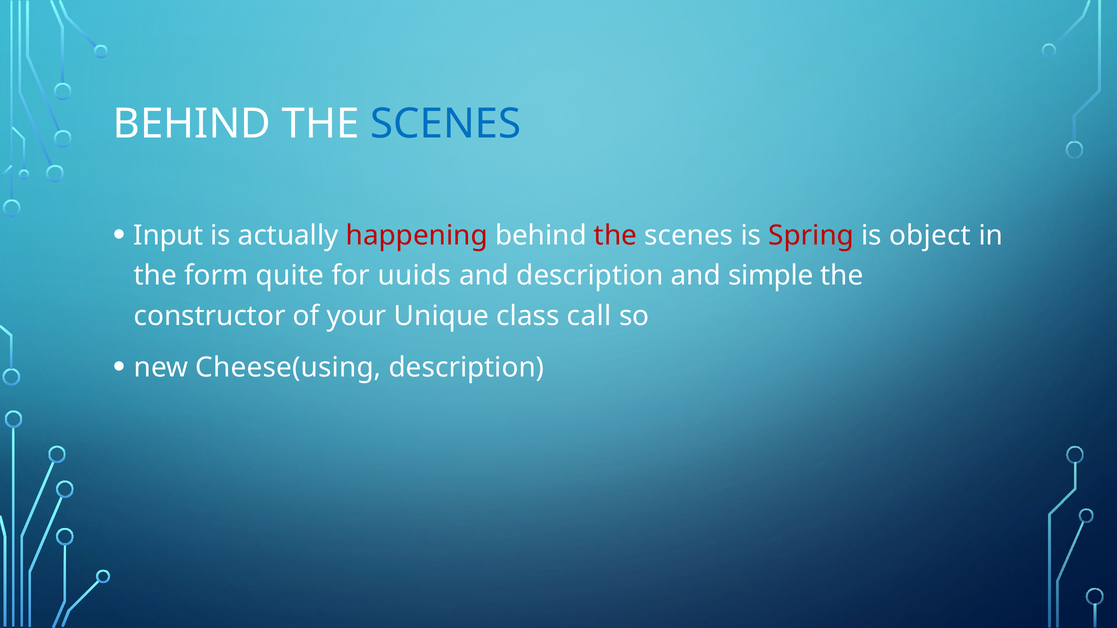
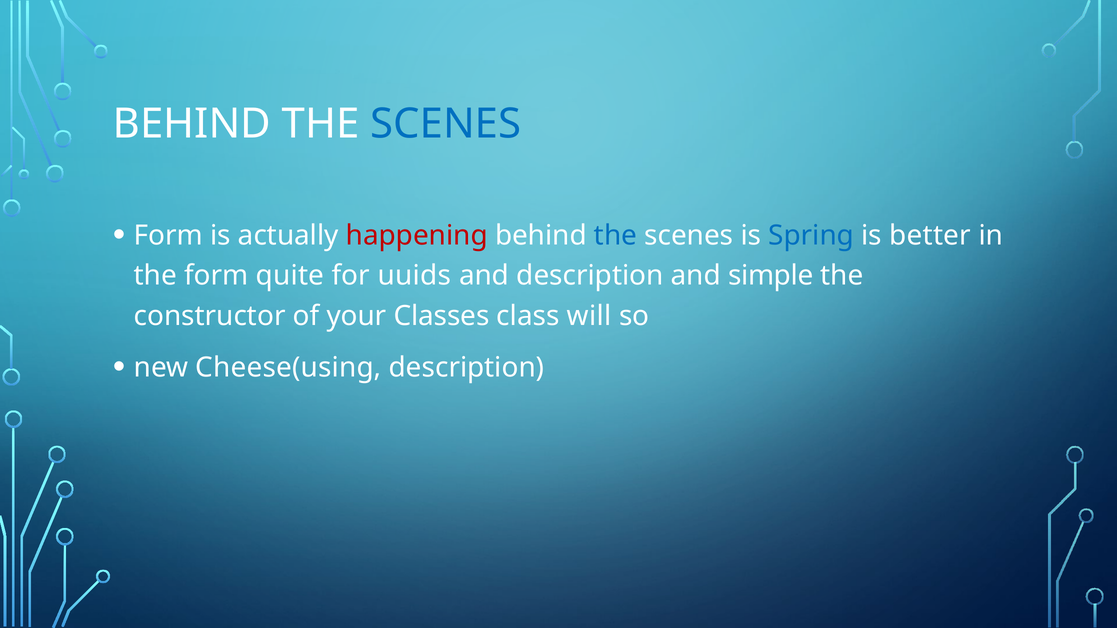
Input: Input -> Form (168, 236)
the colour: red -> blue (616, 236)
Spring colour: red -> blue (811, 236)
object: object -> better (930, 236)
Unique: Unique -> Classes (442, 316)
call: call -> will (589, 316)
